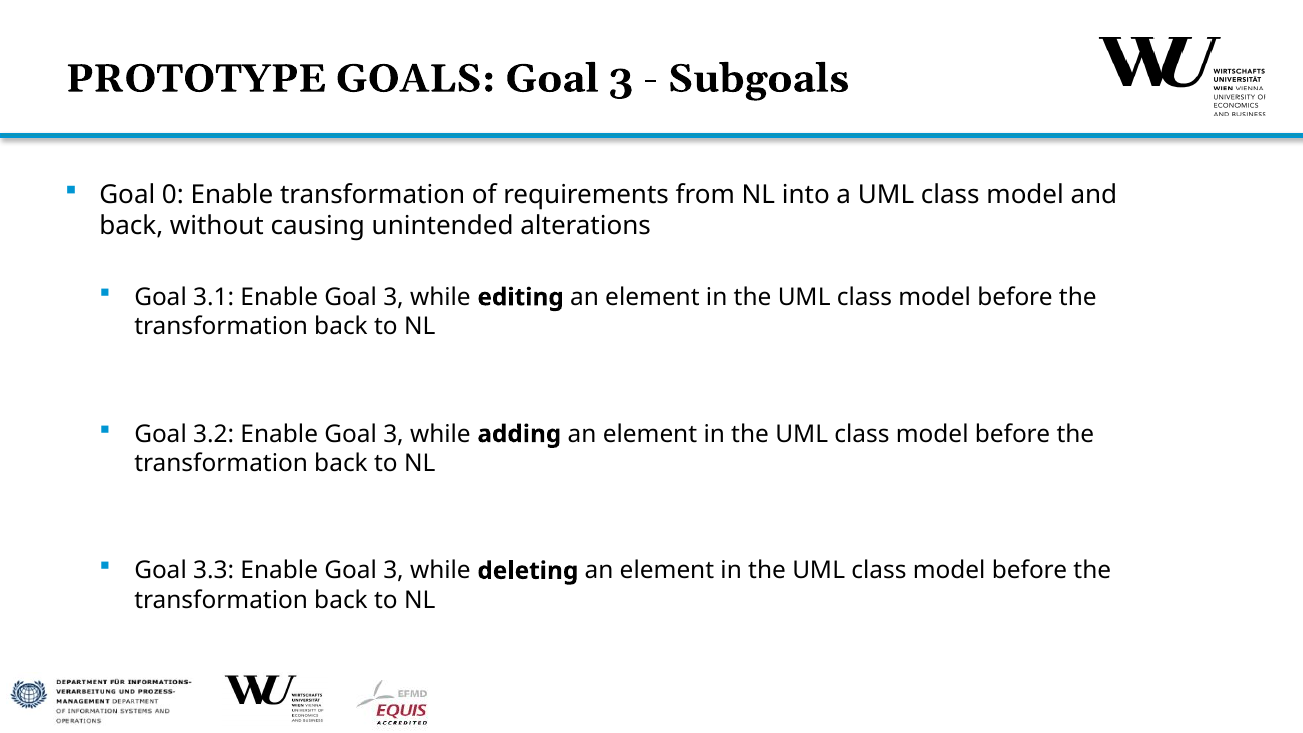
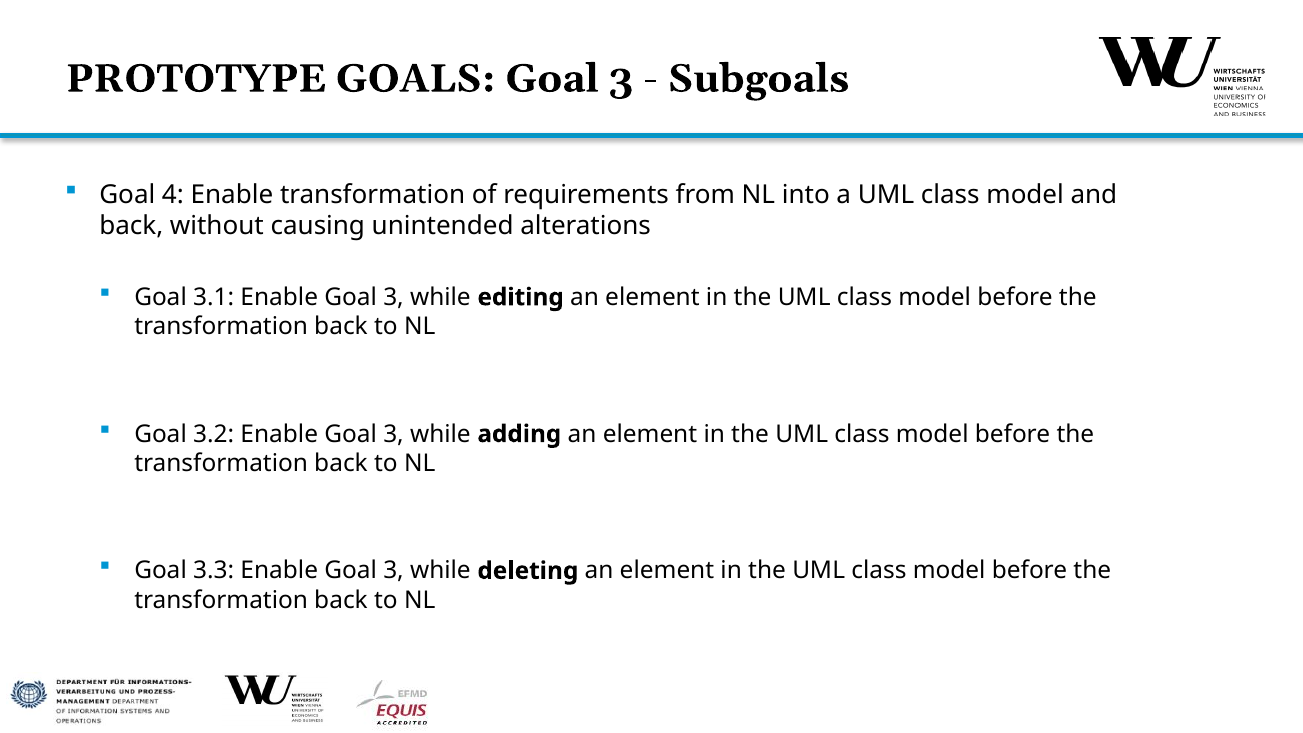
0: 0 -> 4 (173, 195)
